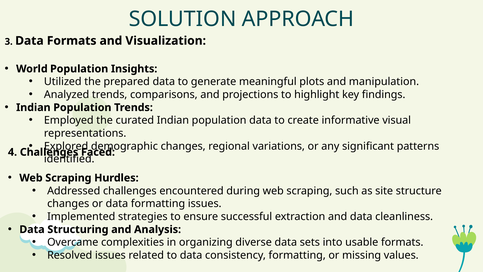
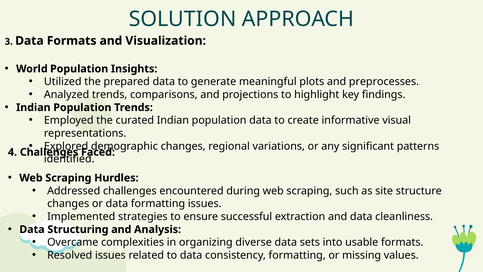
manipulation: manipulation -> preprocesses (384, 82)
